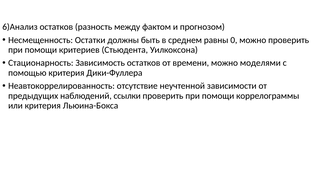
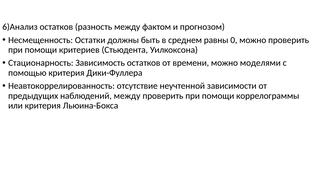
наблюдений ссылки: ссылки -> между (127, 96)
